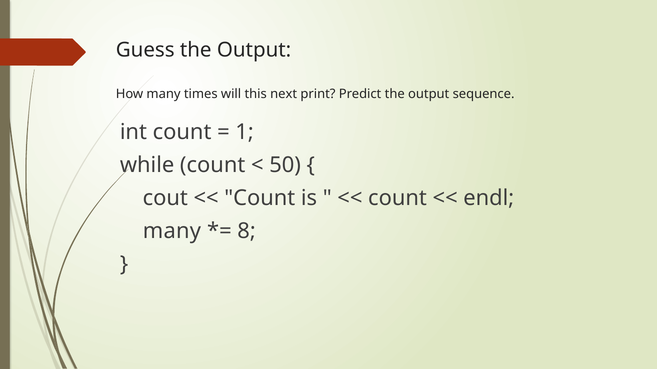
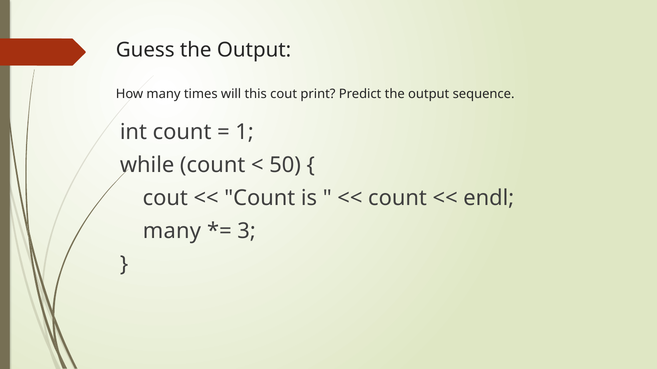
this next: next -> cout (284, 94)
8: 8 -> 3 (247, 232)
